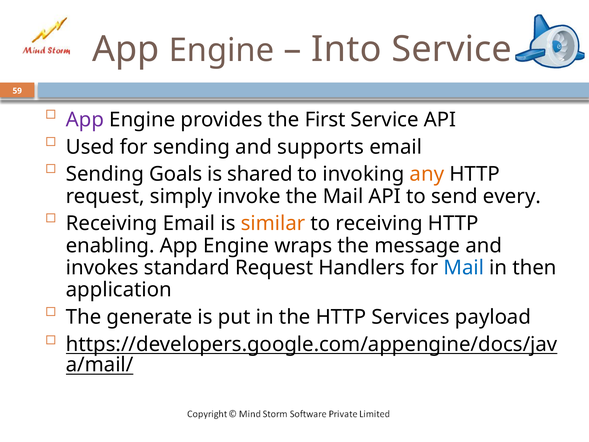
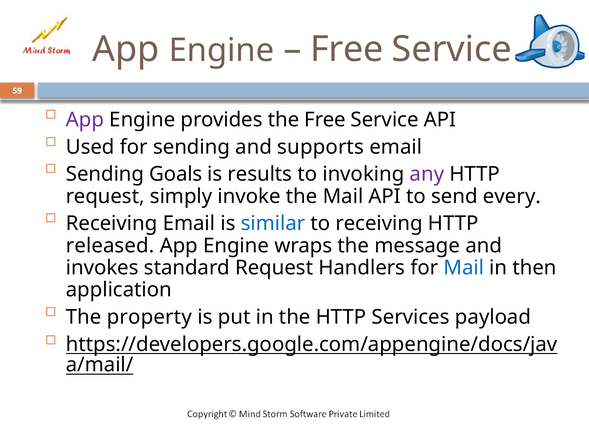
Into: Into -> Free (347, 49)
the First: First -> Free (325, 120)
shared: shared -> results (260, 174)
any colour: orange -> purple (427, 174)
similar colour: orange -> blue (273, 223)
enabling: enabling -> released (110, 246)
generate: generate -> property (149, 317)
